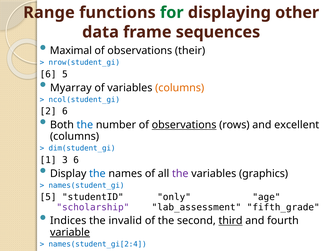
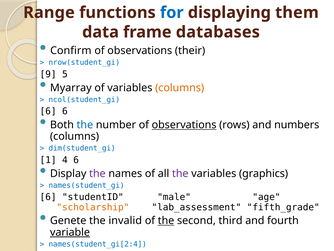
for colour: green -> blue (172, 13)
other: other -> them (297, 13)
sequences: sequences -> databases (218, 32)
Maximal: Maximal -> Confirm (71, 51)
6: 6 -> 9 (48, 74)
2: 2 -> 6 (48, 111)
excellent: excellent -> numbers (297, 125)
3: 3 -> 4 (65, 160)
the colour: blue -> purple (97, 173)
5: 5 -> 6 (48, 197)
only: only -> male (174, 197)
scholarship colour: purple -> orange (93, 207)
Indices: Indices -> Genete (68, 220)
the underline: none -> present (166, 220)
third underline: present -> none (231, 220)
